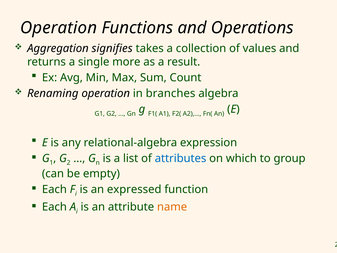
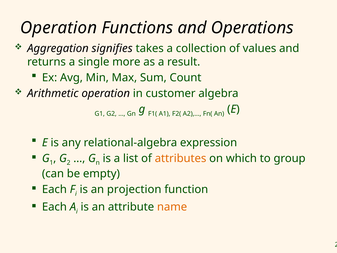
Renaming: Renaming -> Arithmetic (53, 93)
branches: branches -> customer (171, 93)
attributes colour: blue -> orange (181, 158)
expressed: expressed -> projection (134, 189)
